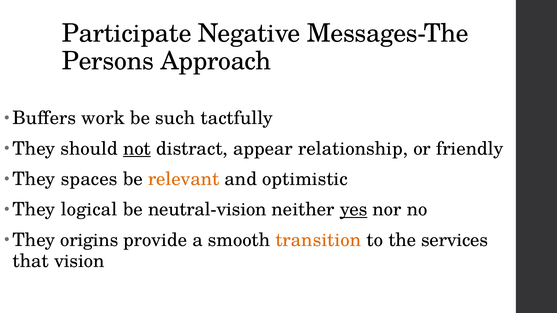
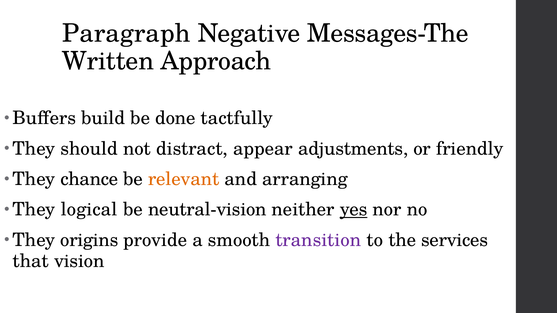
Participate: Participate -> Paragraph (126, 34)
Persons: Persons -> Written (108, 61)
work: work -> build (103, 118)
such: such -> done (175, 118)
not underline: present -> none (137, 149)
relationship: relationship -> adjustments (353, 149)
spaces: spaces -> chance (89, 179)
optimistic: optimistic -> arranging (305, 179)
transition colour: orange -> purple (318, 240)
